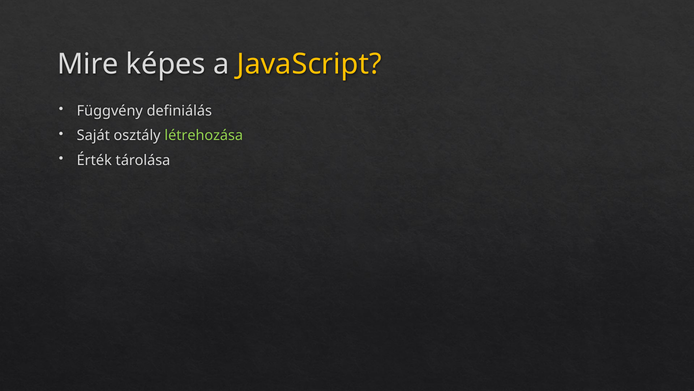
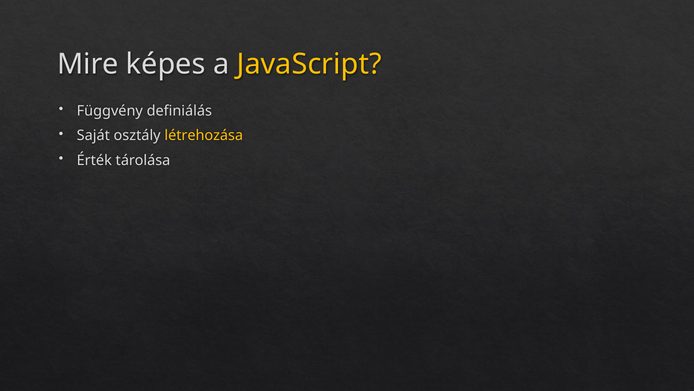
létrehozása colour: light green -> yellow (204, 135)
